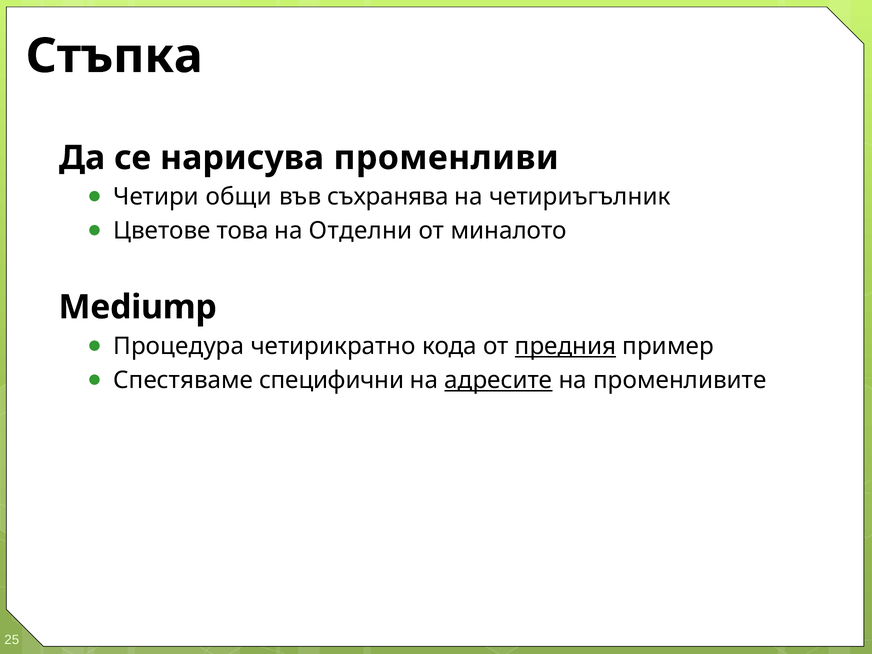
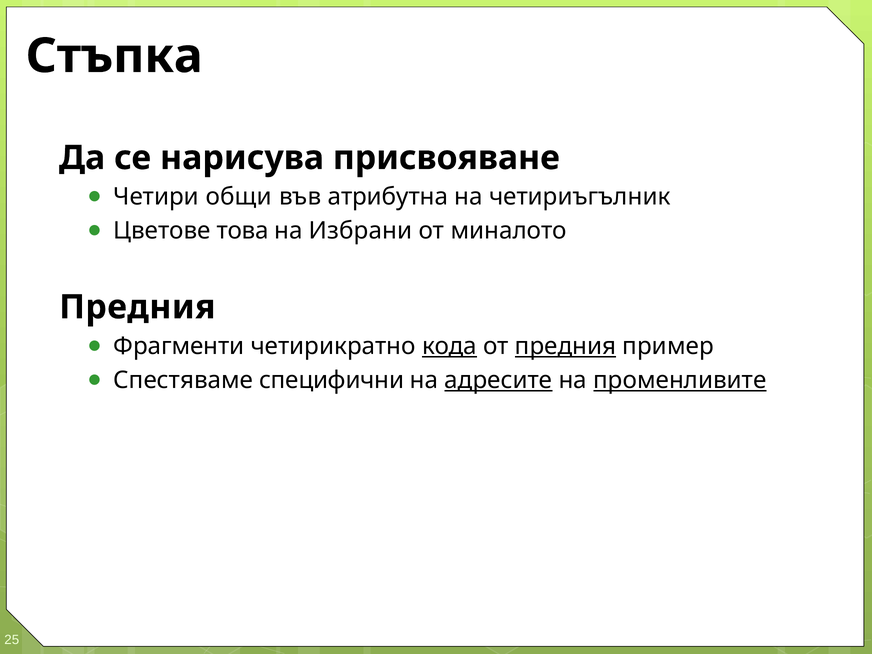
променливи: променливи -> присвояване (446, 158)
съхранява: съхранява -> атрибутна (388, 197)
Отделни: Отделни -> Избрани (361, 231)
Mediump: Mediump -> Предния (137, 307)
Процедура: Процедура -> Фрагменти (179, 346)
кода underline: none -> present (449, 346)
променливите underline: none -> present (680, 380)
